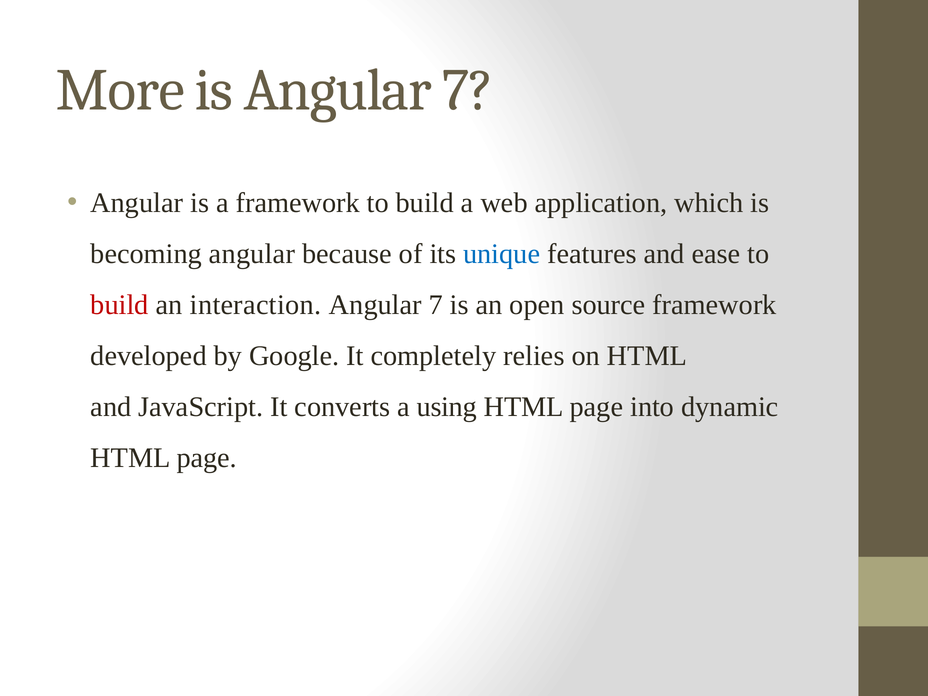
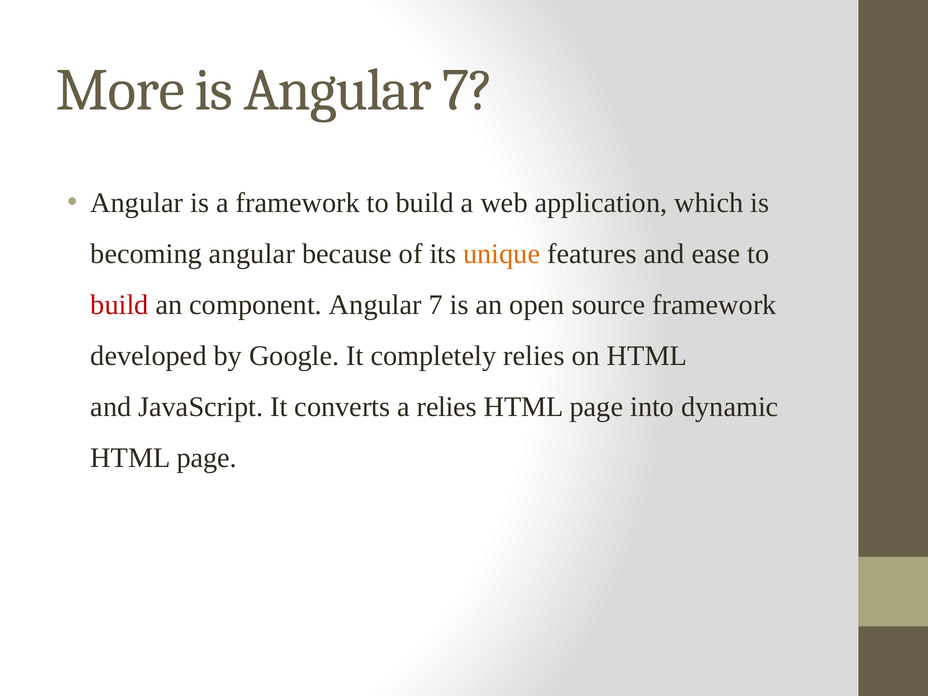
unique colour: blue -> orange (502, 254)
interaction: interaction -> component (256, 305)
a using: using -> relies (447, 407)
